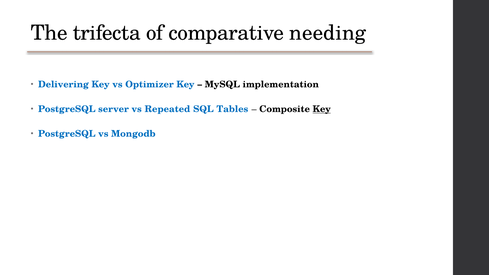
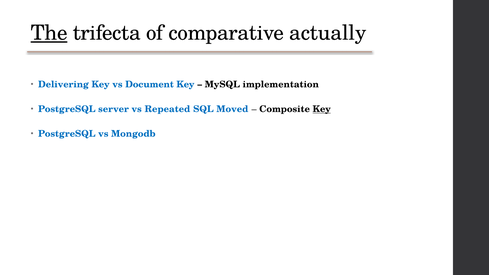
The underline: none -> present (49, 33)
needing: needing -> actually (328, 33)
Optimizer: Optimizer -> Document (150, 85)
Tables: Tables -> Moved (232, 109)
